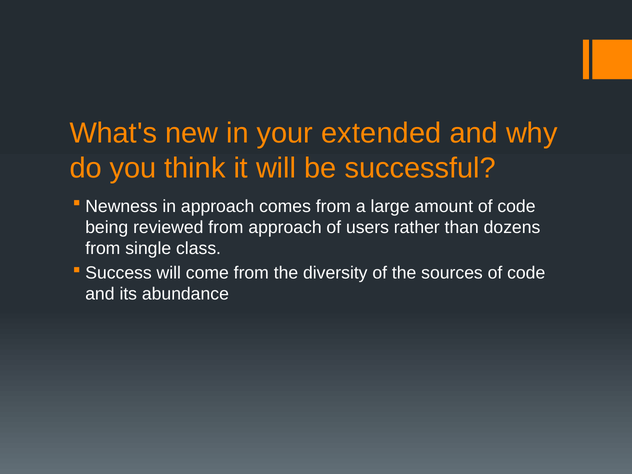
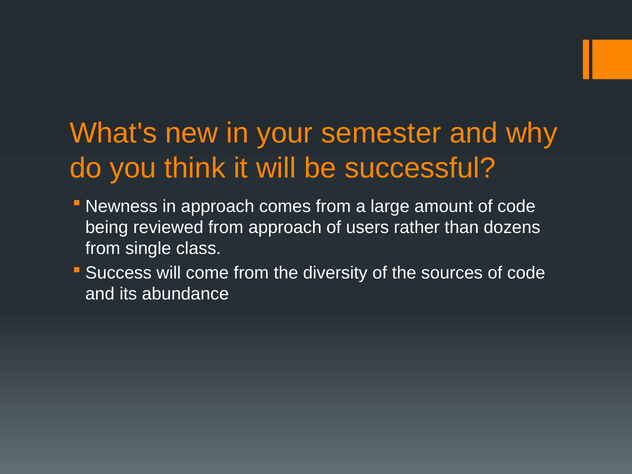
extended: extended -> semester (381, 133)
